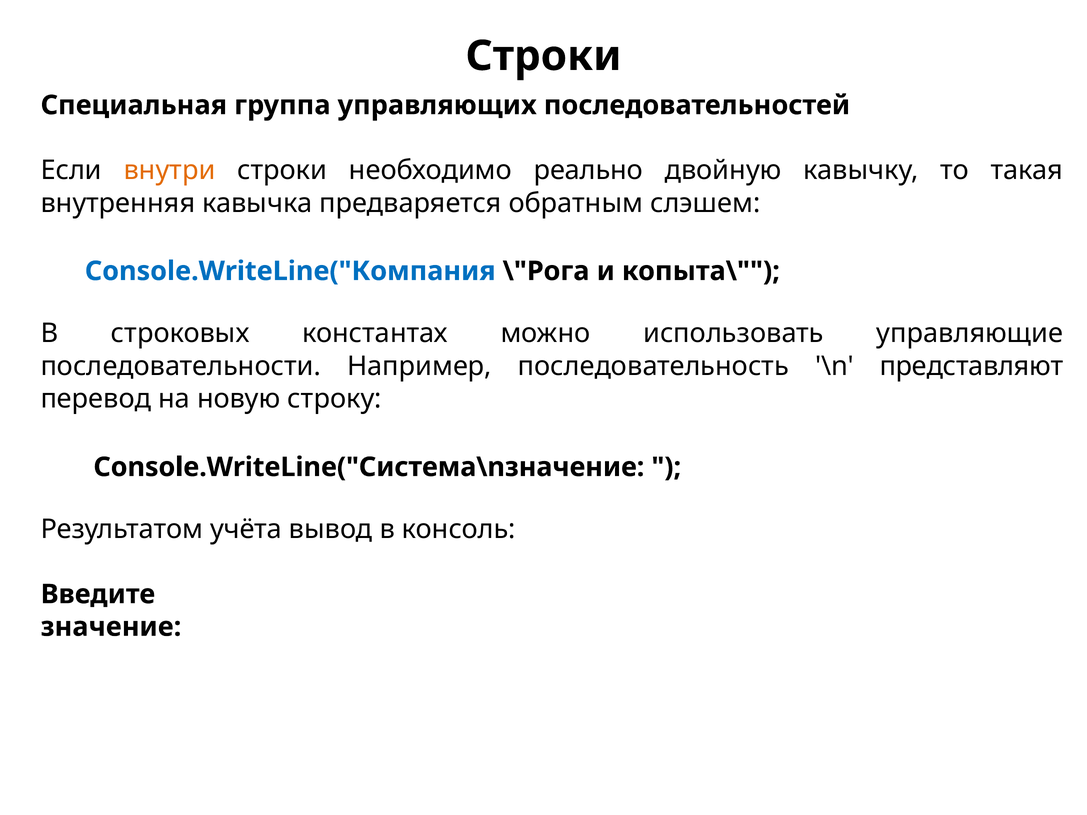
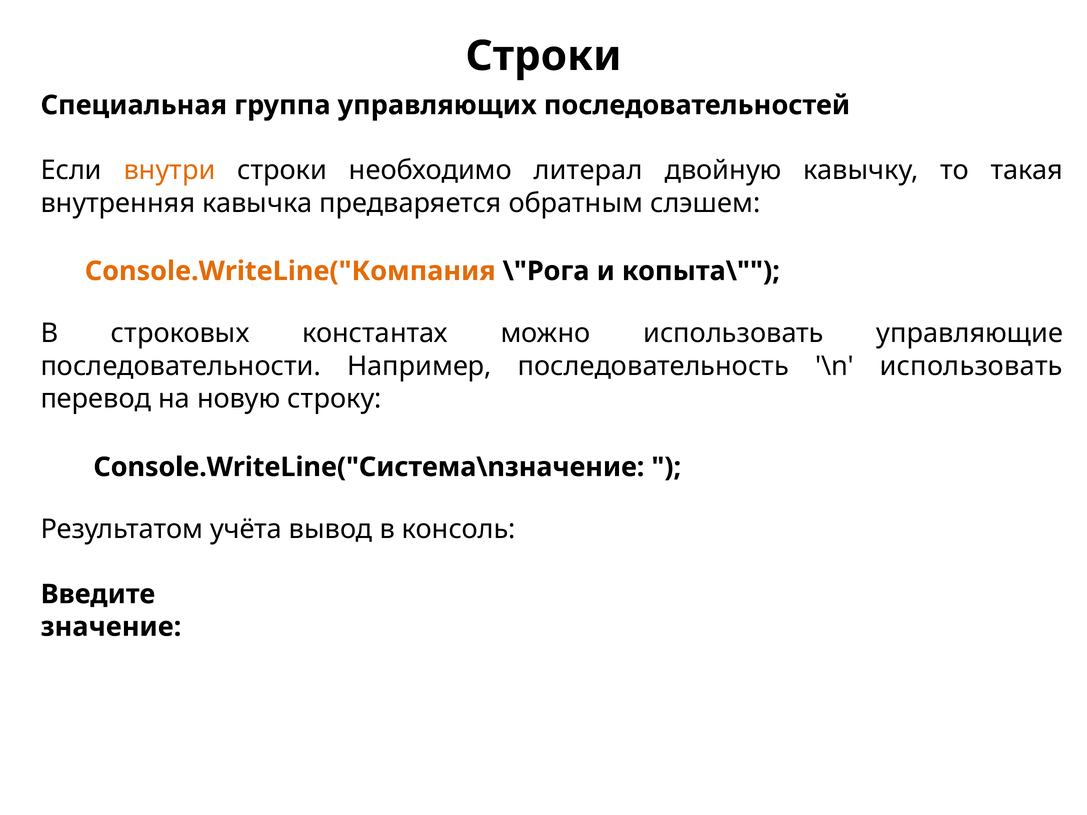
реально: реально -> литерал (588, 171)
Console.WriteLine("Компания colour: blue -> orange (290, 271)
\n представляют: представляют -> использовать (971, 366)
